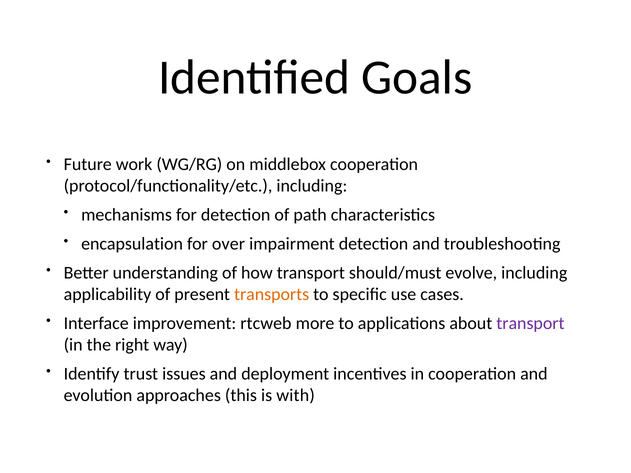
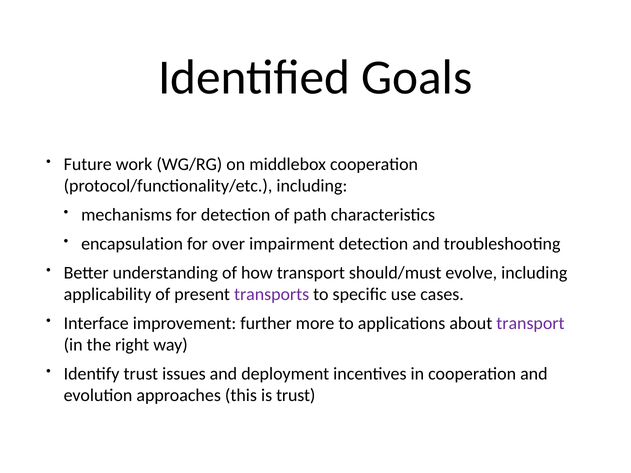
transports colour: orange -> purple (272, 295)
rtcweb: rtcweb -> further (266, 324)
is with: with -> trust (296, 396)
